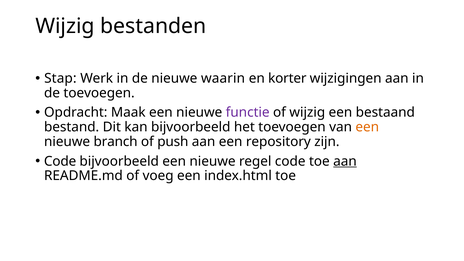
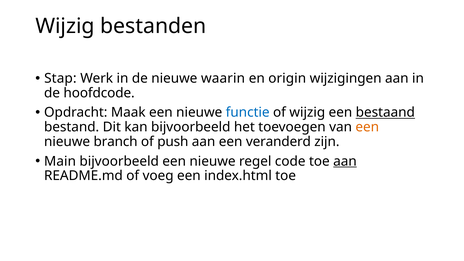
korter: korter -> origin (287, 78)
de toevoegen: toevoegen -> hoofdcode (99, 93)
functie colour: purple -> blue (248, 113)
bestaand underline: none -> present (385, 113)
repository: repository -> veranderd (278, 142)
Code: Code -> Main (60, 161)
